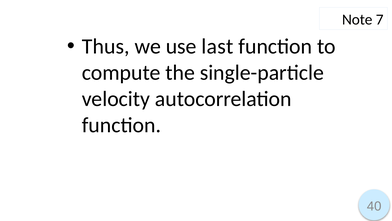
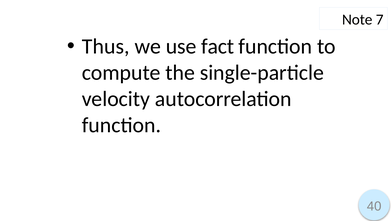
last: last -> fact (218, 46)
